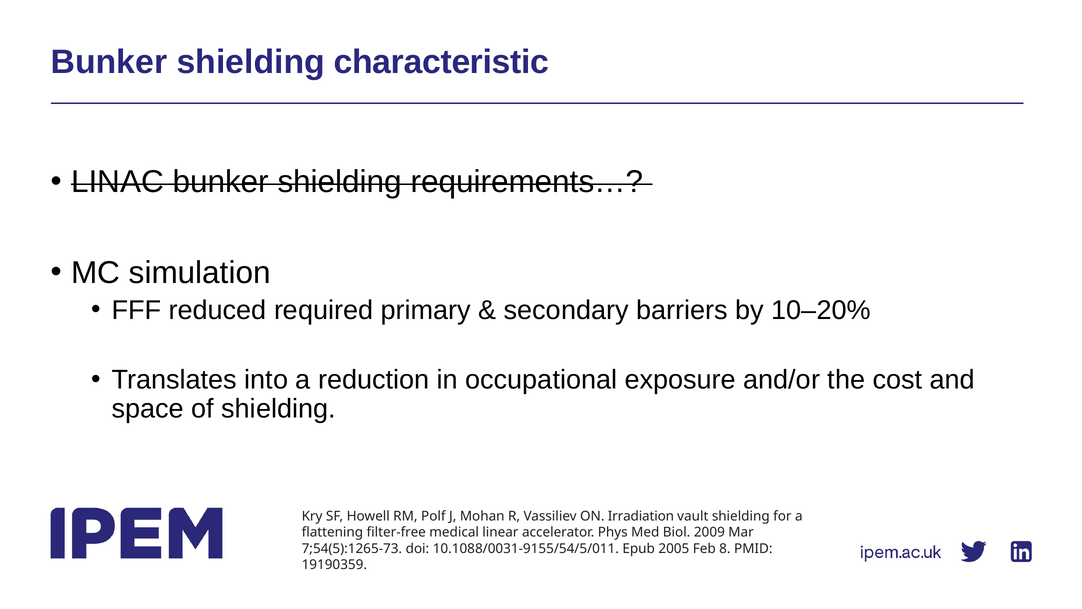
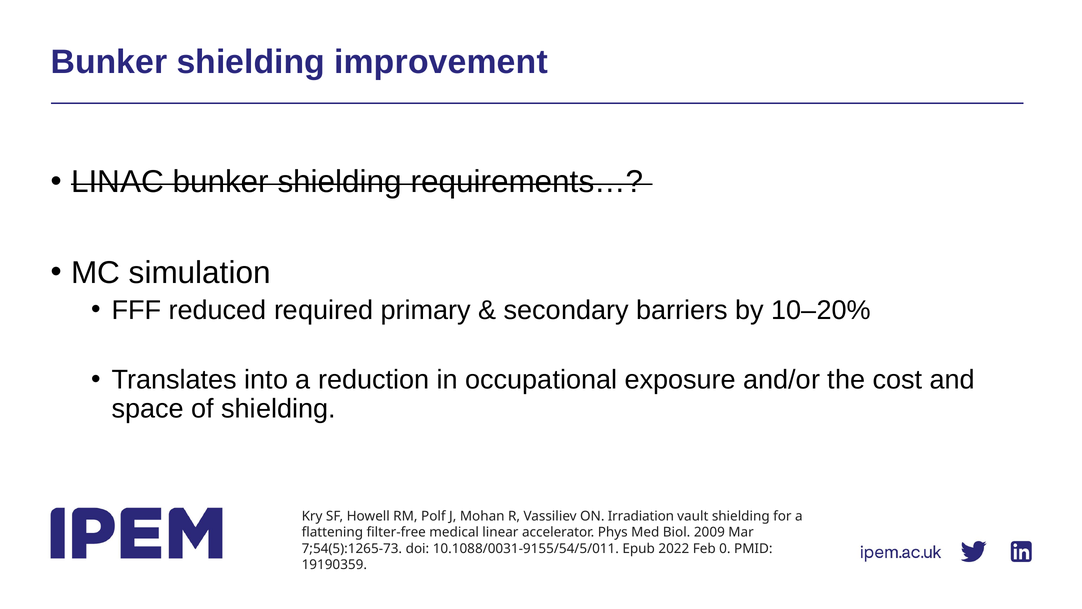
characteristic: characteristic -> improvement (441, 62)
2005: 2005 -> 2022 (674, 548)
8: 8 -> 0 (725, 548)
